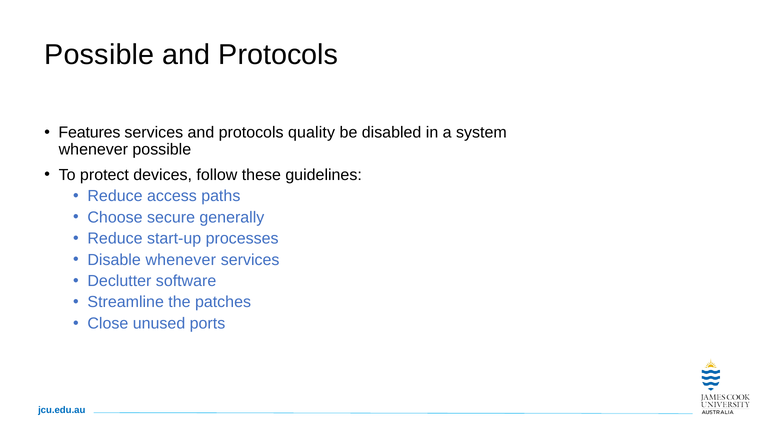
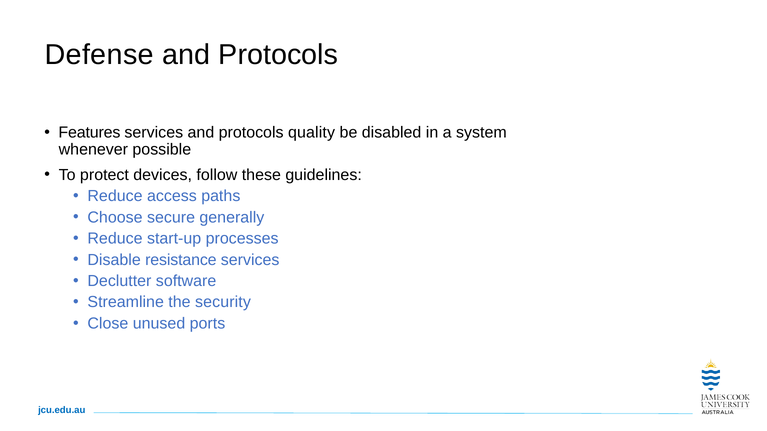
Possible: Possible -> Defense (99, 55)
Disable whenever: whenever -> resistance (181, 260)
patches: patches -> security (223, 303)
